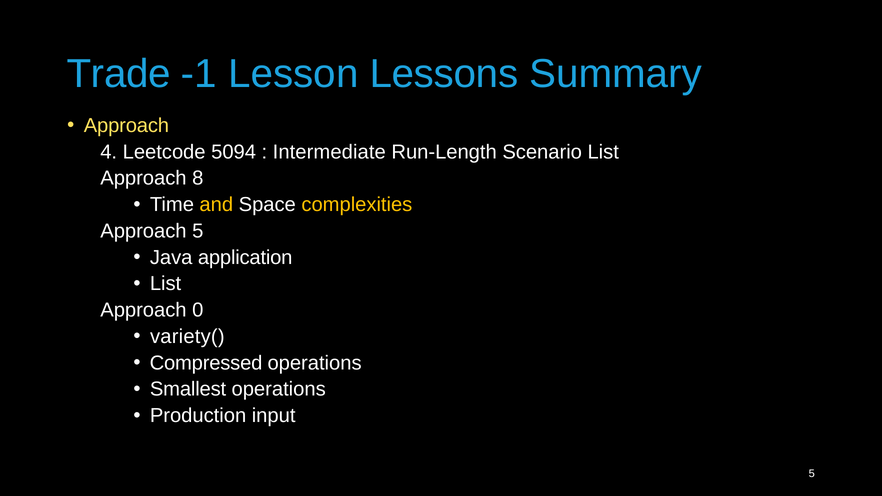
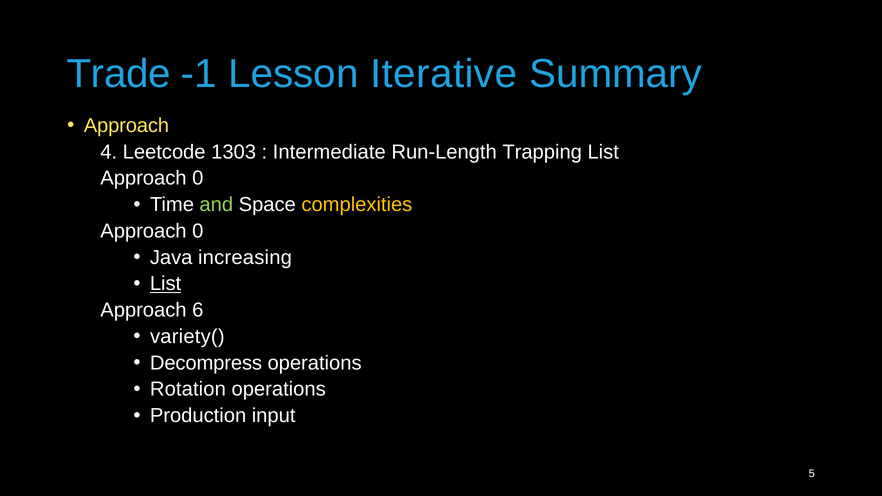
Lessons: Lessons -> Iterative (444, 74)
5094: 5094 -> 1303 (234, 152)
Scenario: Scenario -> Trapping (542, 152)
8: 8 -> 0 (198, 178)
and colour: yellow -> light green (216, 205)
5: 5 -> 0 (198, 231)
application: application -> increasing (245, 257)
List underline: none -> present (166, 284)
0: 0 -> 6 (198, 310)
Compressed: Compressed -> Decompress (206, 363)
Smallest: Smallest -> Rotation (188, 389)
